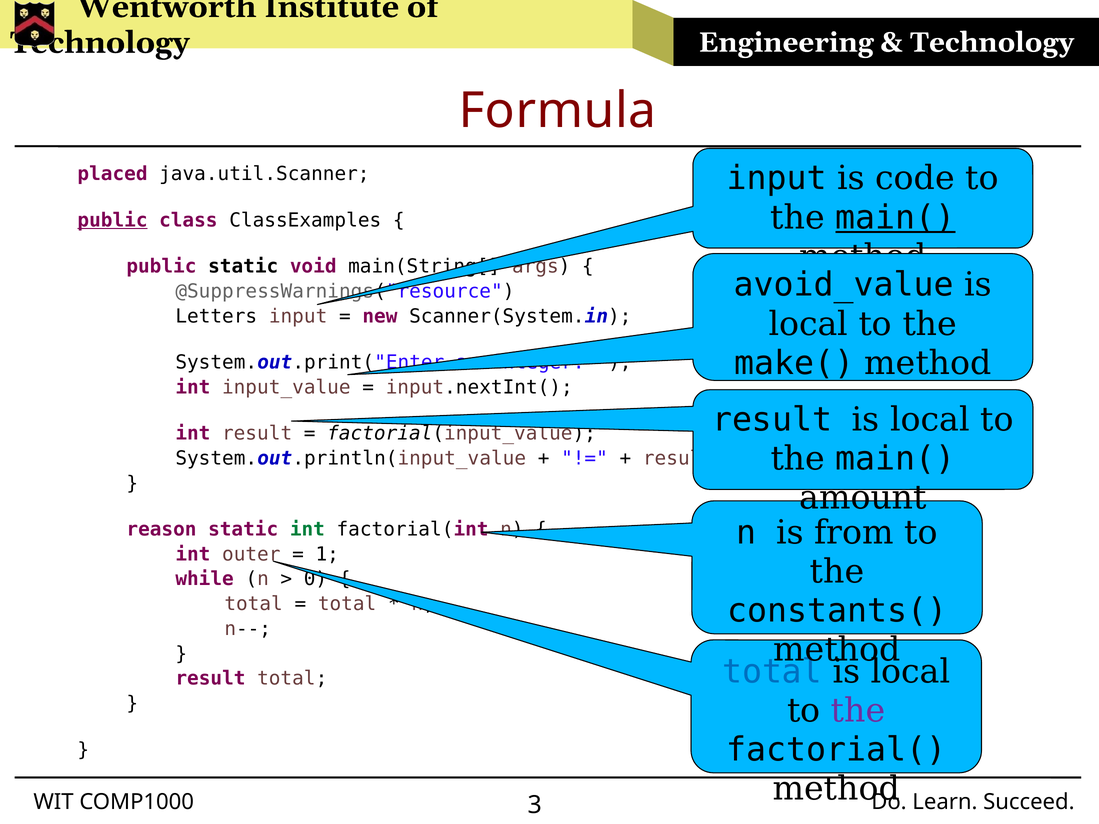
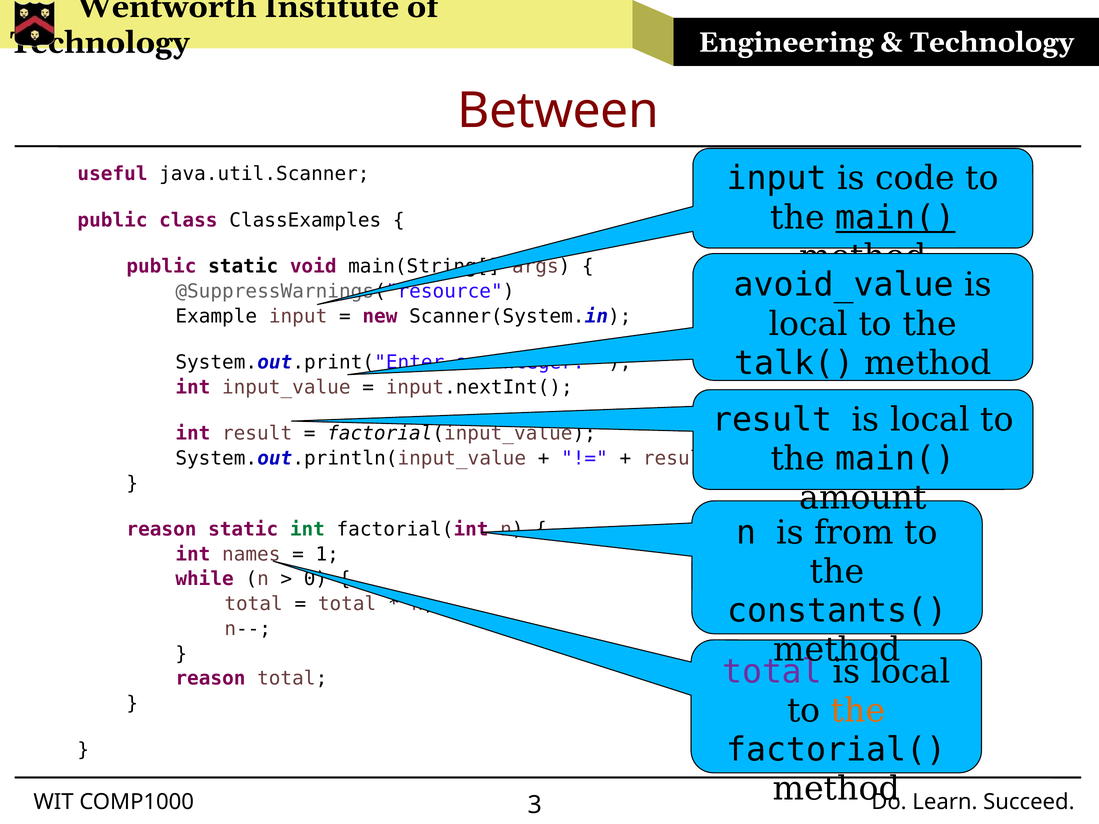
Formula: Formula -> Between (558, 111)
placed: placed -> useful (113, 174)
public underline: present -> none (113, 220)
Letters: Letters -> Example (216, 316)
make(: make( -> talk( (794, 363)
outer: outer -> names (251, 554)
total colour: blue -> purple (772, 672)
result: result -> reason (210, 679)
the colour: purple -> orange (858, 711)
